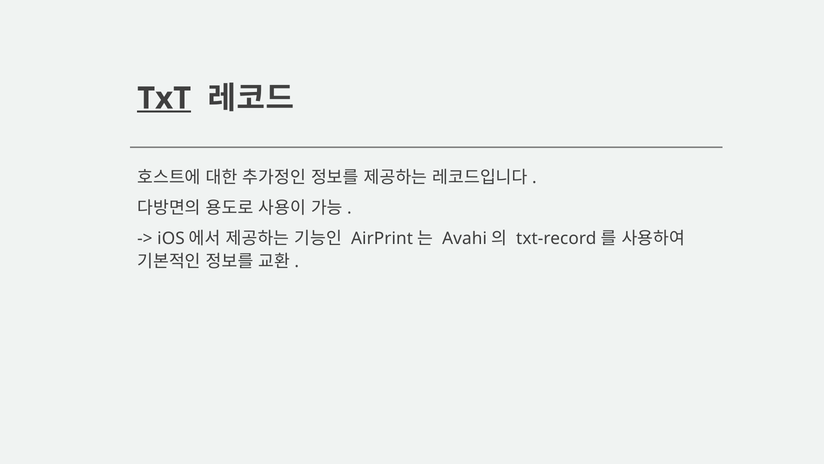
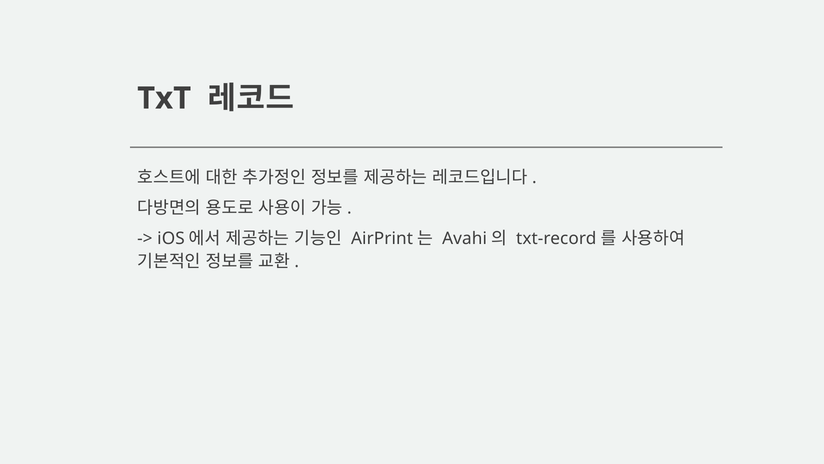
TxT underline: present -> none (164, 98)
